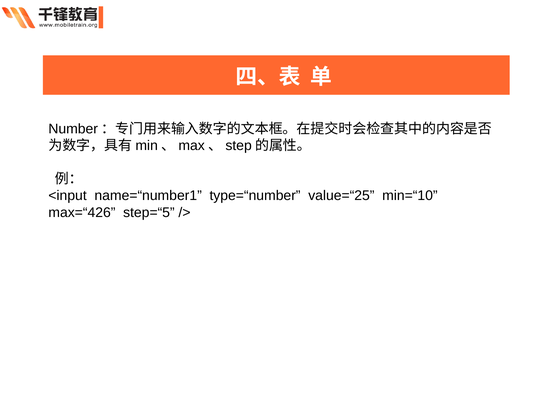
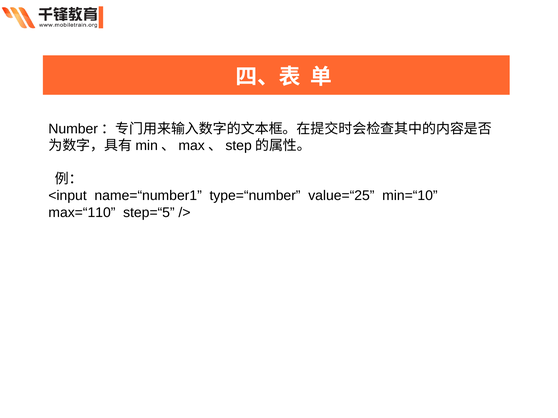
max=“426: max=“426 -> max=“110 (82, 213)
